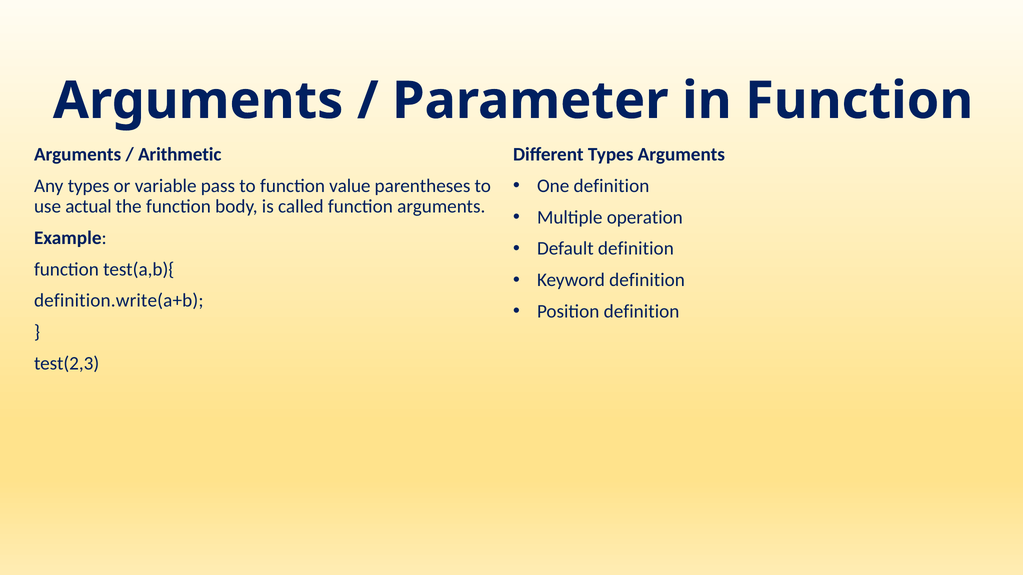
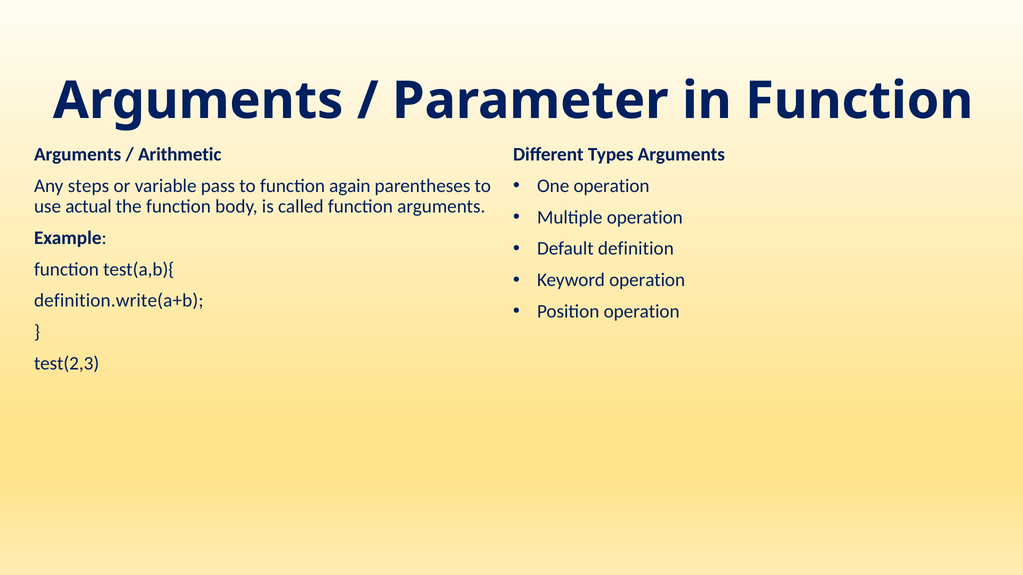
One definition: definition -> operation (612, 186)
Any types: types -> steps (88, 186)
value: value -> again (350, 186)
Keyword definition: definition -> operation (647, 280)
Position definition: definition -> operation (642, 312)
